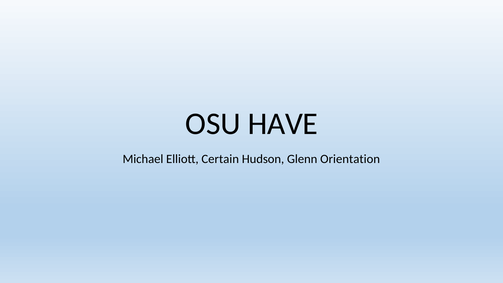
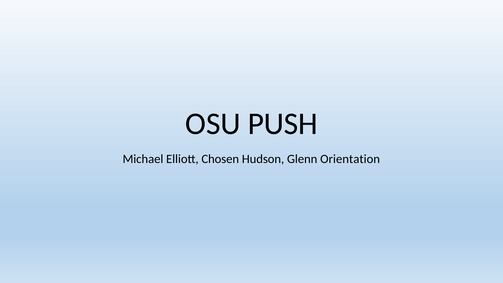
HAVE: HAVE -> PUSH (283, 124)
Certain: Certain -> Chosen (220, 159)
